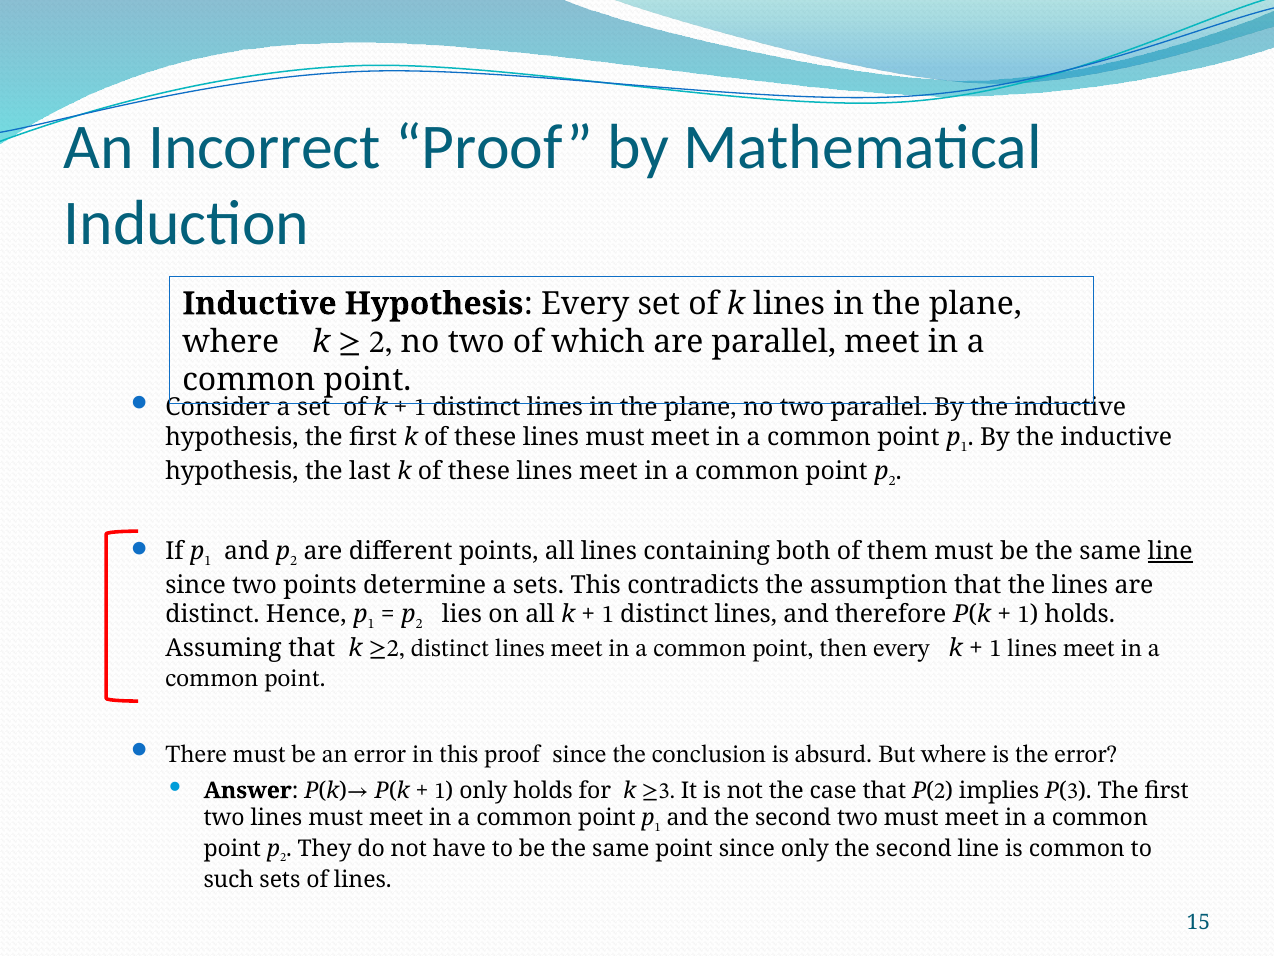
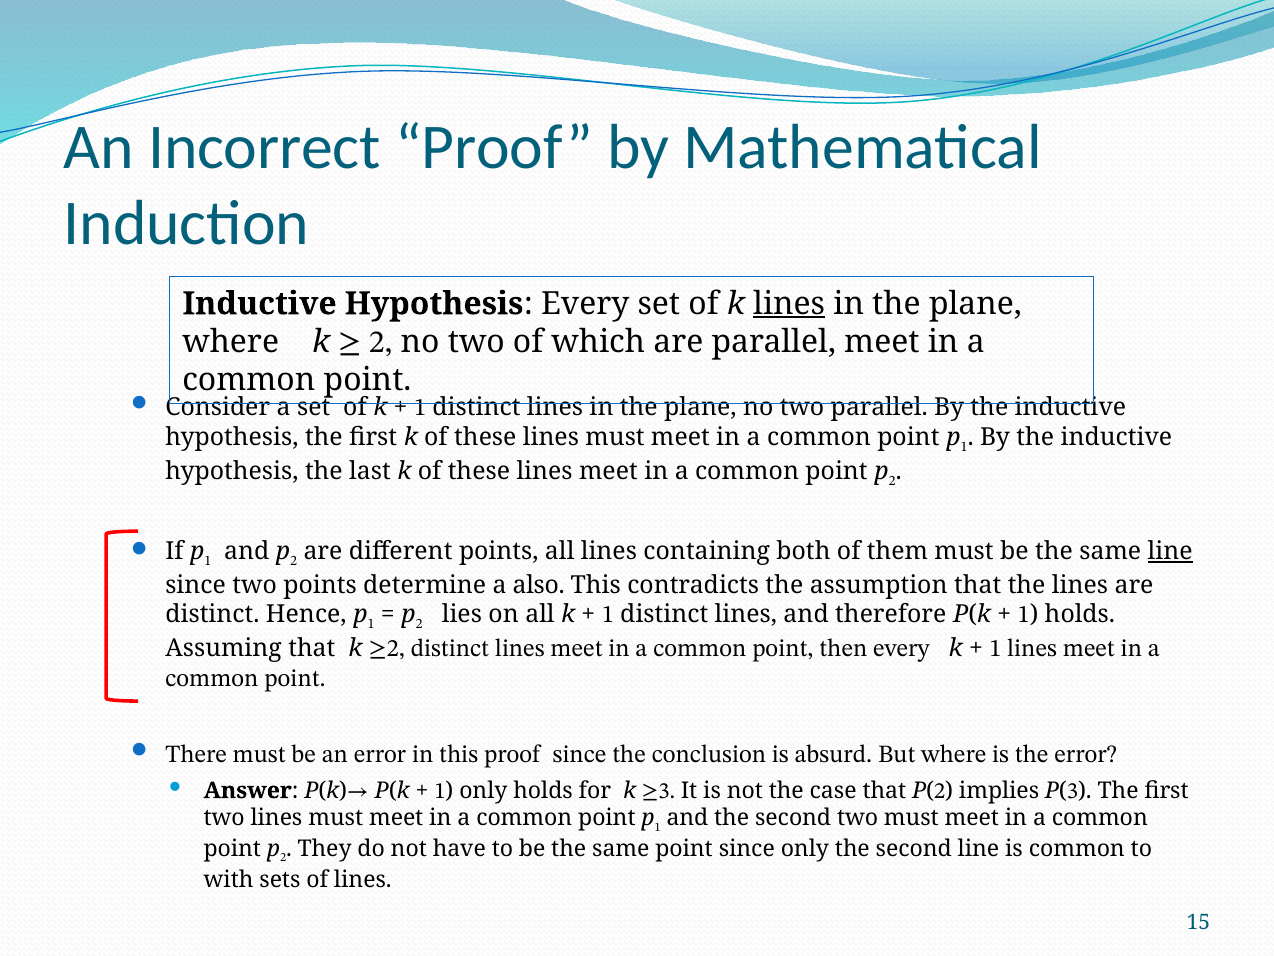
lines underline: none -> present (789, 304)
a sets: sets -> also (539, 585)
such: such -> with (229, 879)
